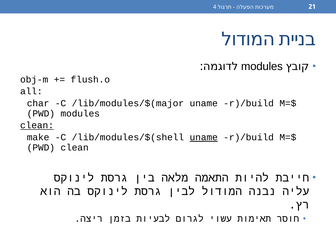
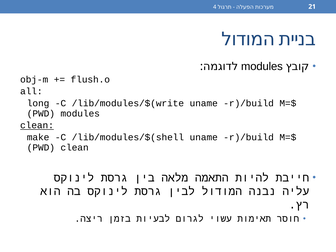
char: char -> long (38, 103)
/lib/modules/$(major: /lib/modules/$(major -> /lib/modules/$(write (128, 103)
uname underline: present -> none (204, 137)
